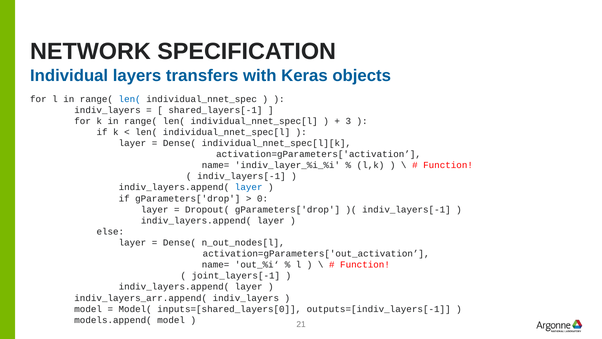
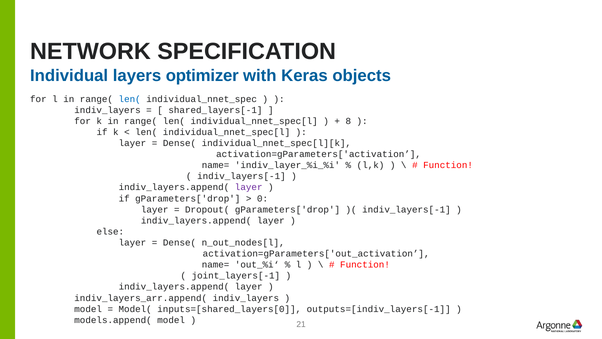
transfers: transfers -> optimizer (202, 75)
3: 3 -> 8 (348, 121)
layer colour: blue -> purple (249, 187)
